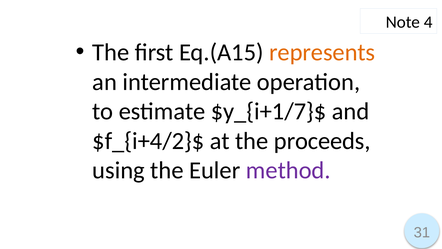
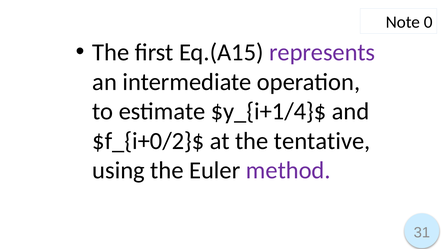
4: 4 -> 0 (428, 22)
represents colour: orange -> purple (322, 52)
$y_{i+1/7}$: $y_{i+1/7}$ -> $y_{i+1/4}$ (269, 111)
$f_{i+4/2}$: $f_{i+4/2}$ -> $f_{i+0/2}$ (148, 141)
proceeds: proceeds -> tentative (322, 141)
